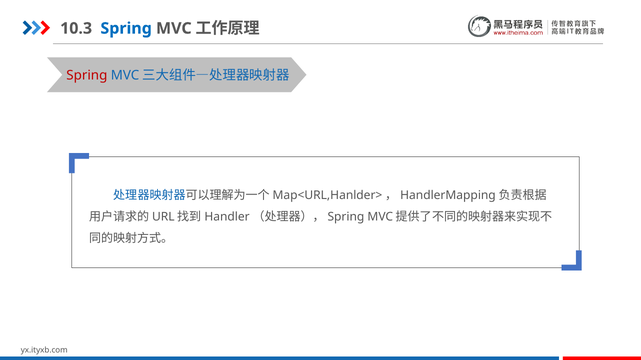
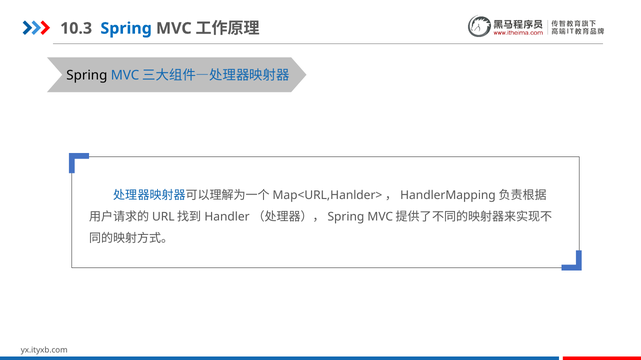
Spring colour: red -> black (87, 75)
